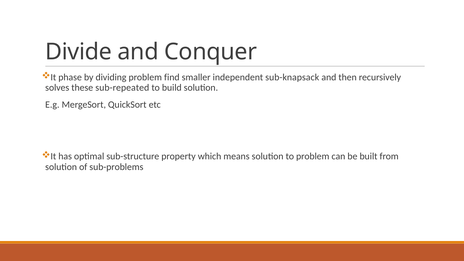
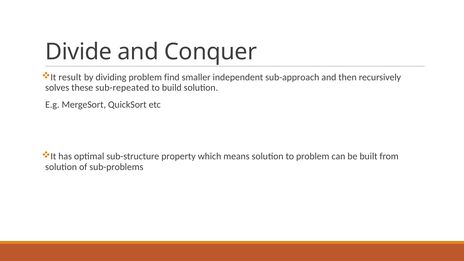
phase: phase -> result (70, 77)
sub-knapsack: sub-knapsack -> sub-approach (292, 77)
